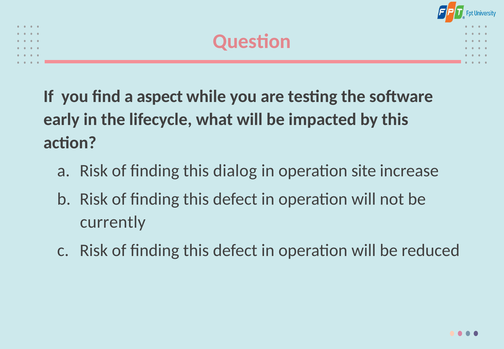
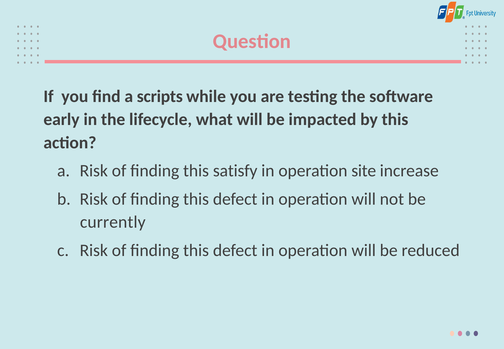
aspect: aspect -> scripts (160, 96)
dialog: dialog -> satisfy (235, 171)
